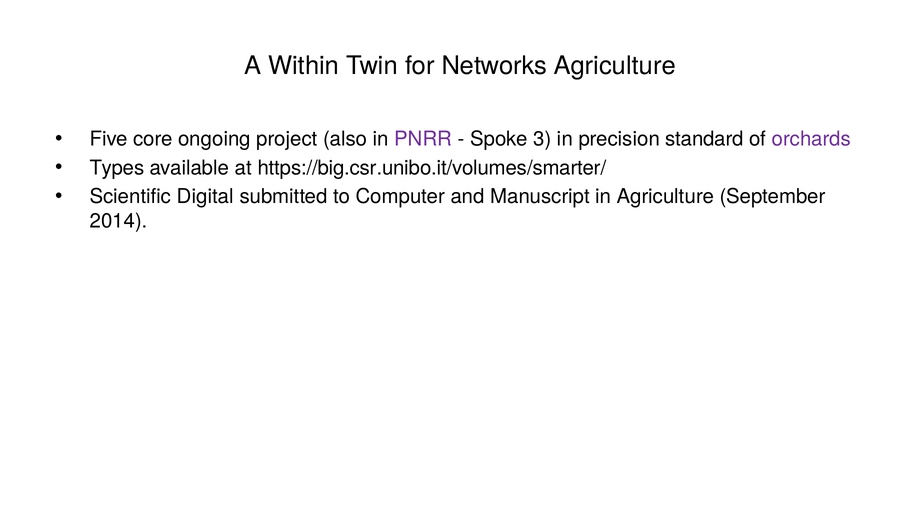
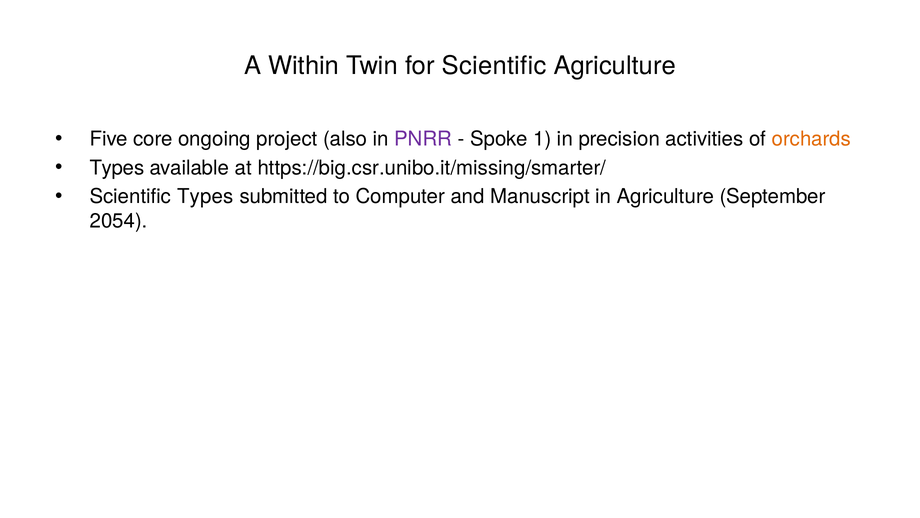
for Networks: Networks -> Scientific (494, 66)
3: 3 -> 1 (542, 139)
standard: standard -> activities (704, 139)
orchards colour: purple -> orange (811, 139)
https://big.csr.unibo.it/volumes/smarter/: https://big.csr.unibo.it/volumes/smarter/ -> https://big.csr.unibo.it/missing/smarter/ (432, 168)
Scientific Digital: Digital -> Types (205, 196)
2014: 2014 -> 2054 (119, 221)
